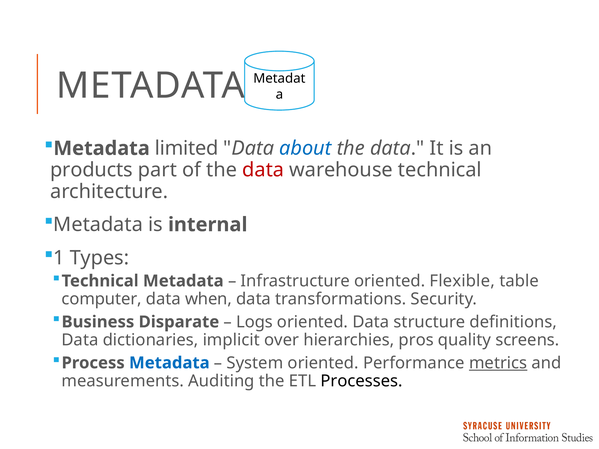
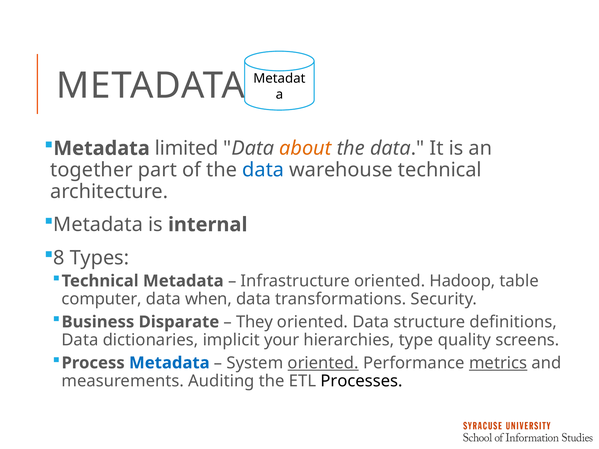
about colour: blue -> orange (305, 148)
products: products -> together (91, 170)
data colour: red -> blue (263, 170)
1: 1 -> 8 (59, 258)
Flexible: Flexible -> Hadoop (462, 281)
Logs: Logs -> They (255, 322)
over: over -> your (282, 340)
pros: pros -> type (416, 340)
oriented underline: none -> present (323, 363)
